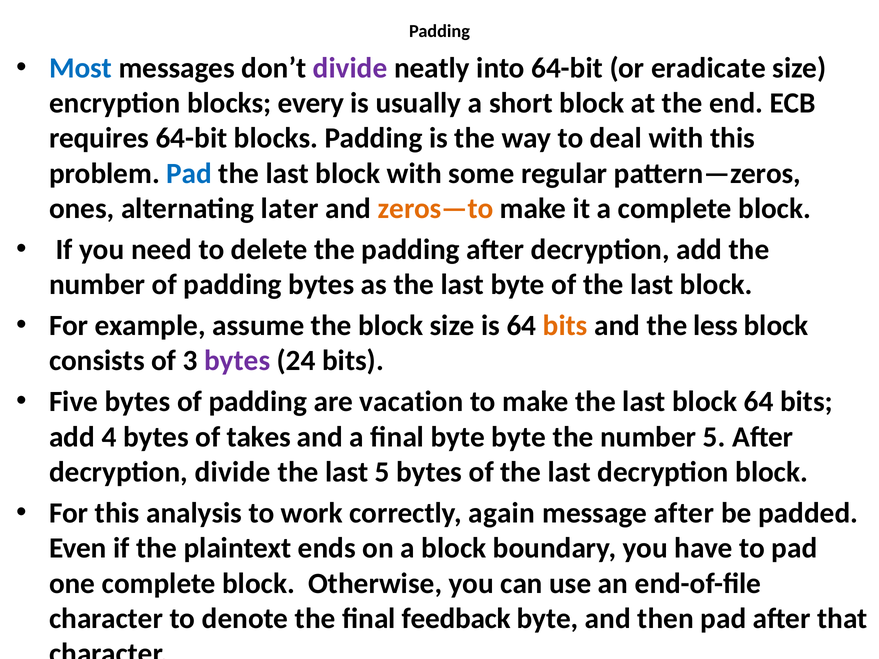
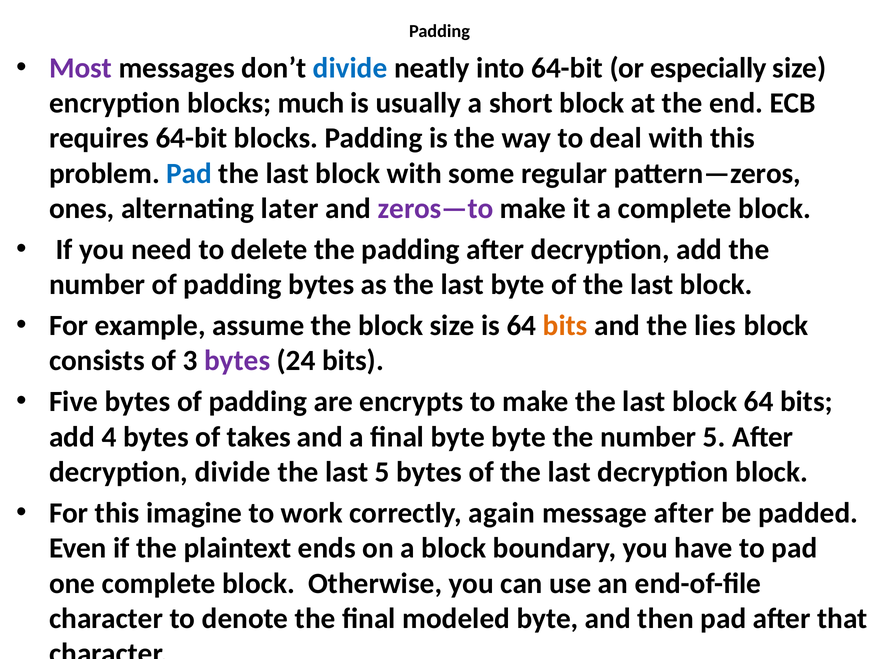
Most colour: blue -> purple (81, 68)
divide colour: purple -> blue (350, 68)
eradicate: eradicate -> especially (709, 68)
every: every -> much (311, 103)
zeros—to colour: orange -> purple (436, 209)
less: less -> lies (715, 326)
vacation: vacation -> encrypts (411, 402)
analysis: analysis -> imagine (194, 513)
feedback: feedback -> modeled (456, 619)
